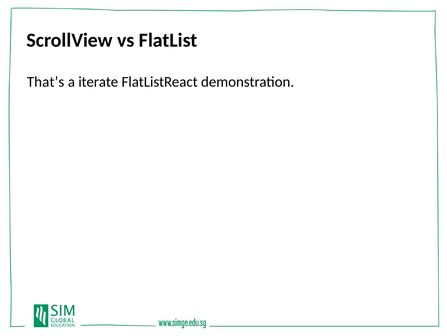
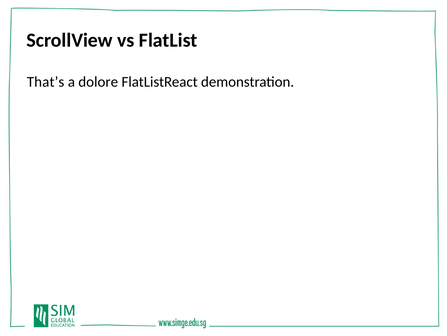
iterate: iterate -> dolore (98, 82)
